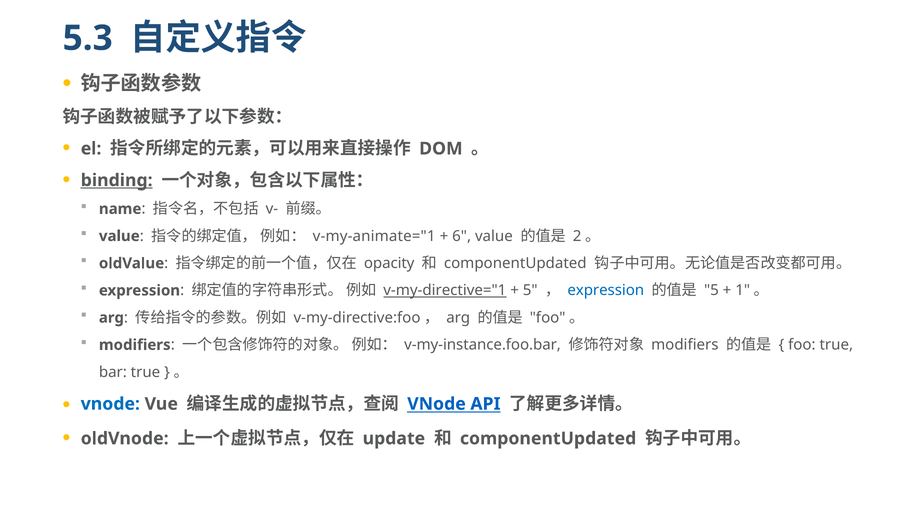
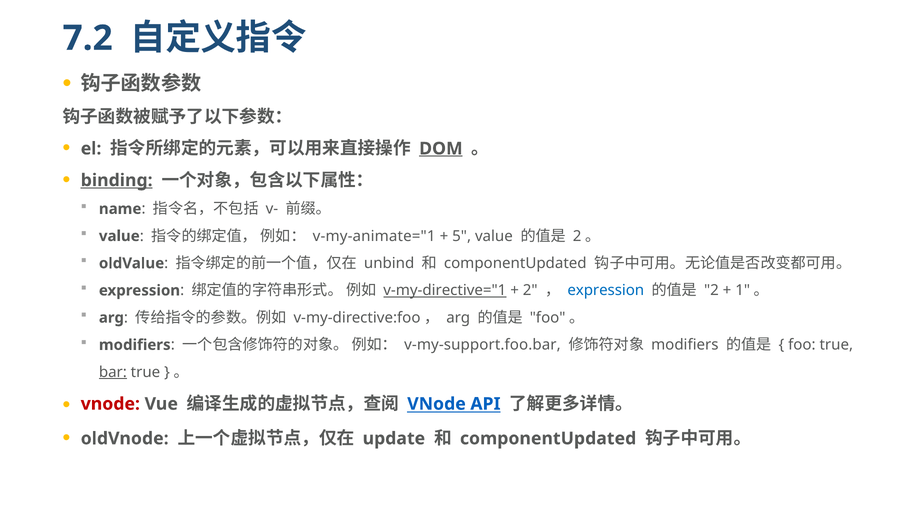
5.3: 5.3 -> 7.2 (88, 38)
DOM underline: none -> present (441, 149)
6: 6 -> 5 (462, 236)
opacity: opacity -> unbind (389, 263)
5: 5 -> 2 (530, 291)
5: 5 -> 2 (711, 291)
v-my-instance.foo.bar: v-my-instance.foo.bar -> v-my-support.foo.bar (482, 345)
bar underline: none -> present (113, 372)
vnode colour: blue -> red (110, 404)
